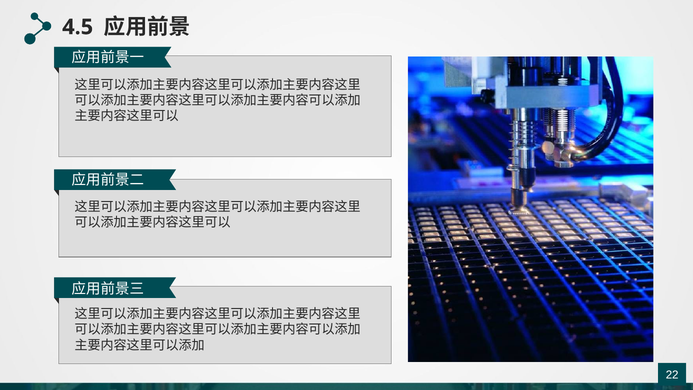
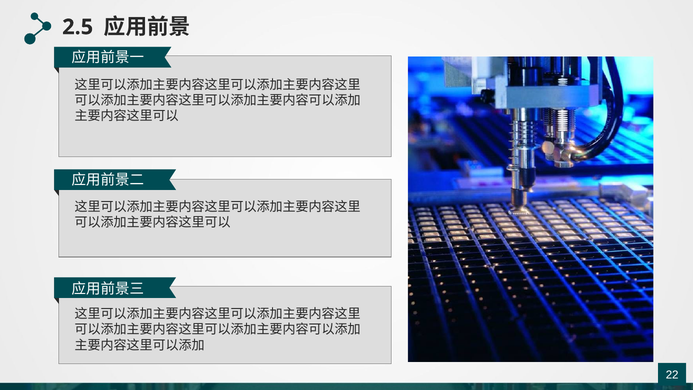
4.5: 4.5 -> 2.5 (78, 27)
